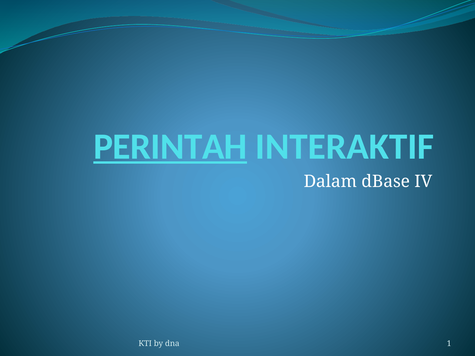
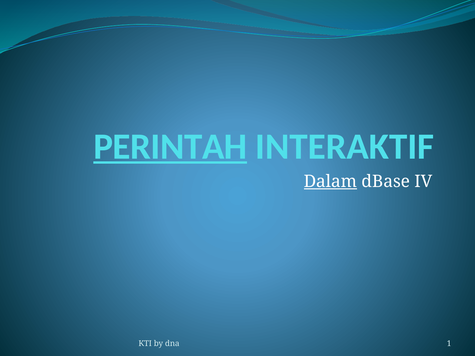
Dalam underline: none -> present (331, 182)
